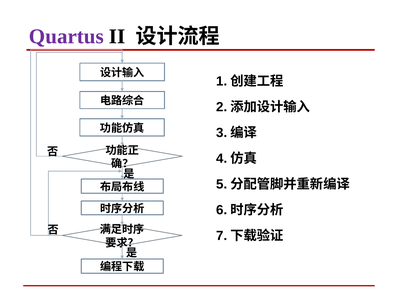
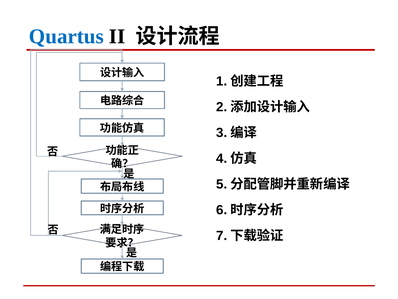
Quartus colour: purple -> blue (66, 36)
